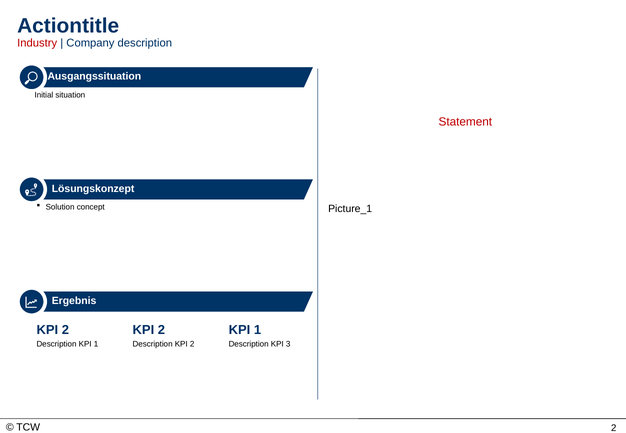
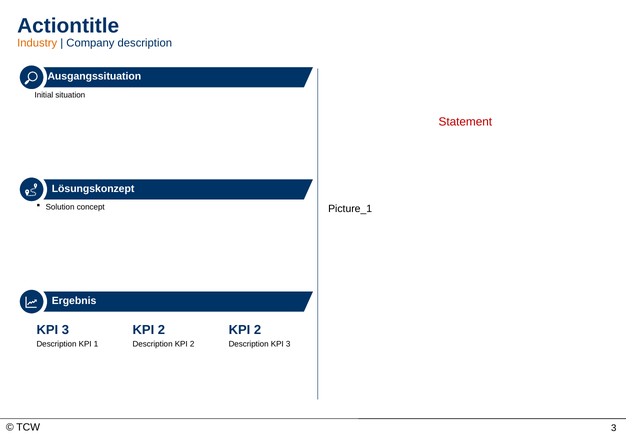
Industry colour: red -> orange (37, 43)
2: 2 -> 3 (65, 330)
1: 1 -> 2 (258, 330)
2: 2 -> 3 (614, 428)
